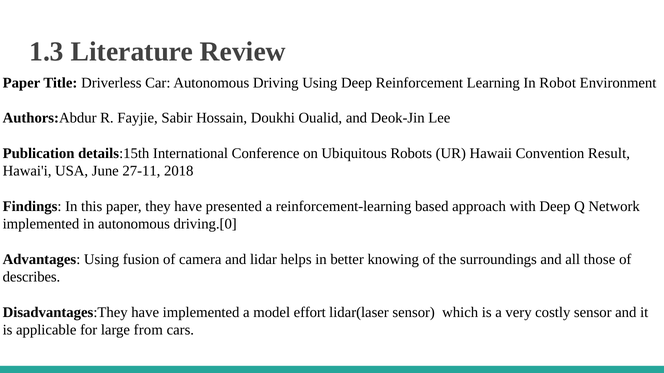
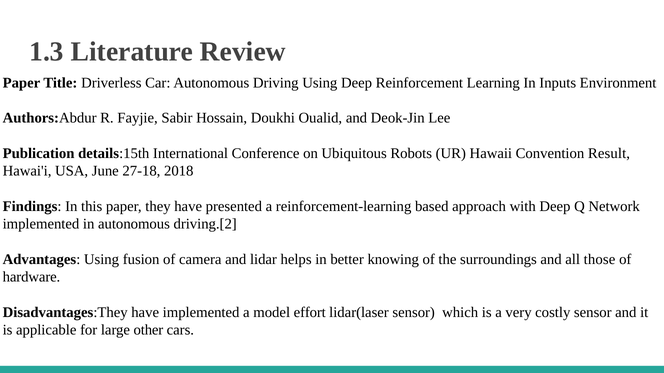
Robot: Robot -> Inputs (558, 83)
27-11: 27-11 -> 27-18 (141, 171)
driving.[0: driving.[0 -> driving.[2 (205, 224)
describes: describes -> hardware (31, 277)
from: from -> other (148, 331)
